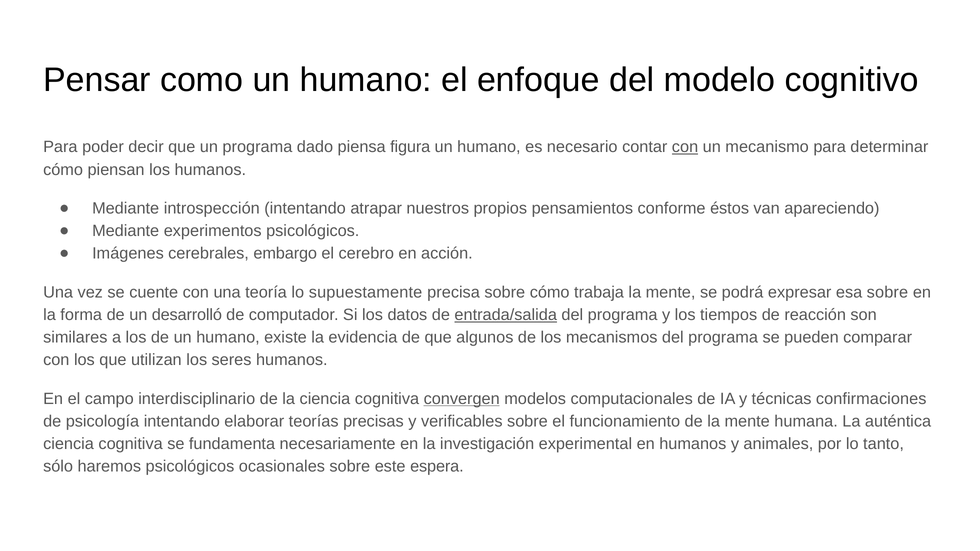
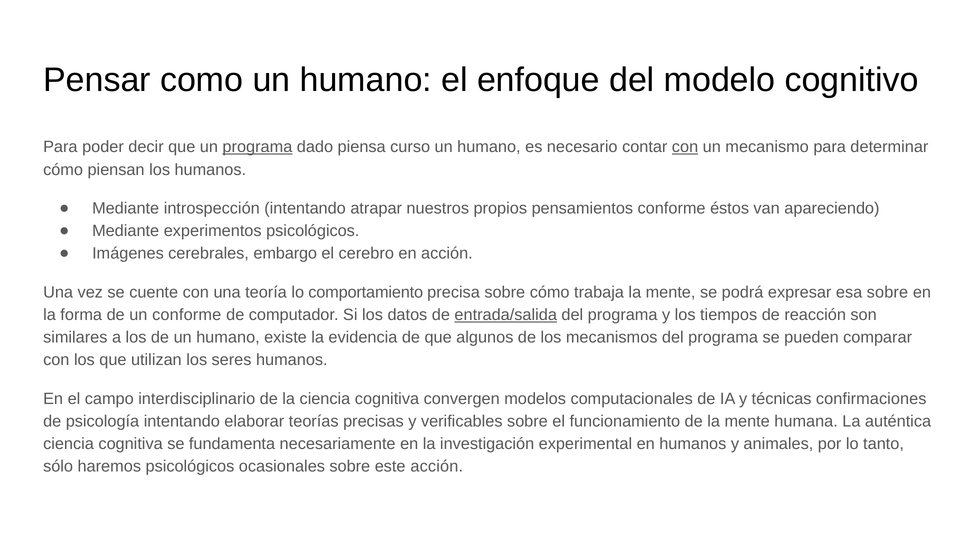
programa underline: none -> present (257, 147)
figura: figura -> curso (410, 147)
supuestamente: supuestamente -> comportamiento (366, 292)
un desarrolló: desarrolló -> conforme (187, 315)
convergen underline: present -> none (462, 399)
este espera: espera -> acción (437, 467)
